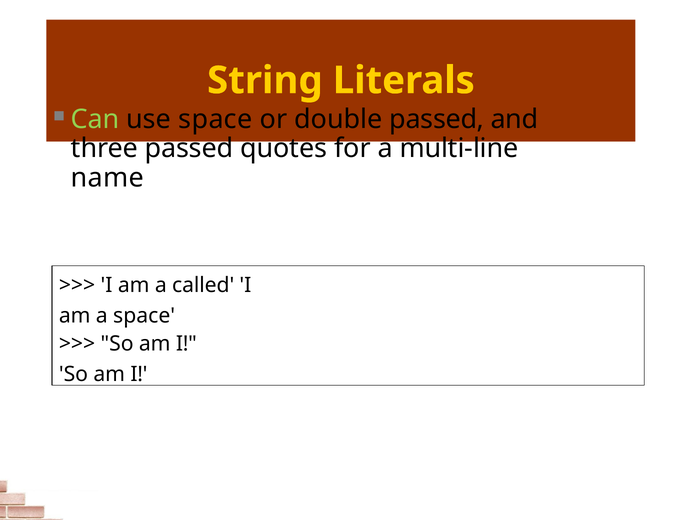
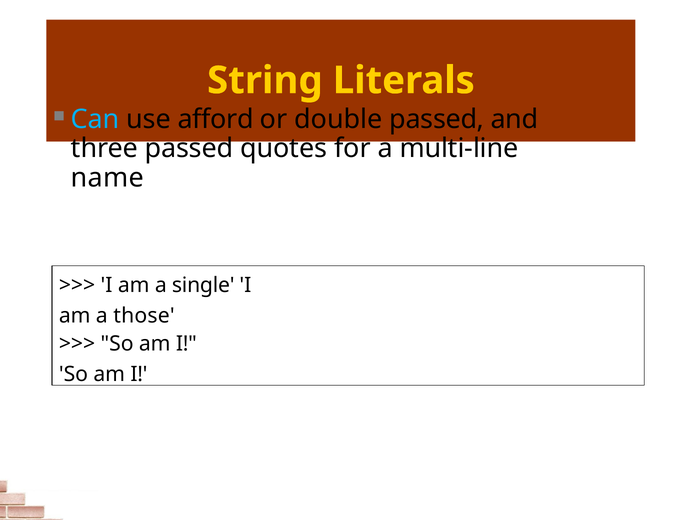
Can colour: light green -> light blue (95, 119)
use space: space -> afford (216, 119)
called: called -> single (203, 285)
a space: space -> those (144, 315)
